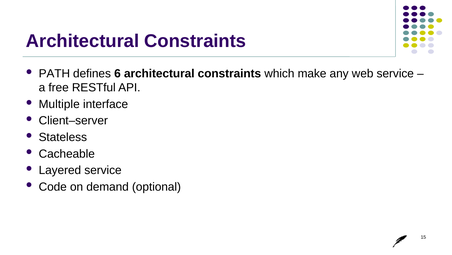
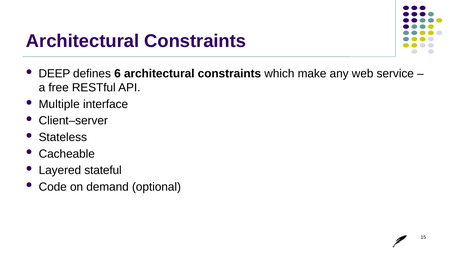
PATH: PATH -> DEEP (54, 73)
Layered service: service -> stateful (103, 170)
